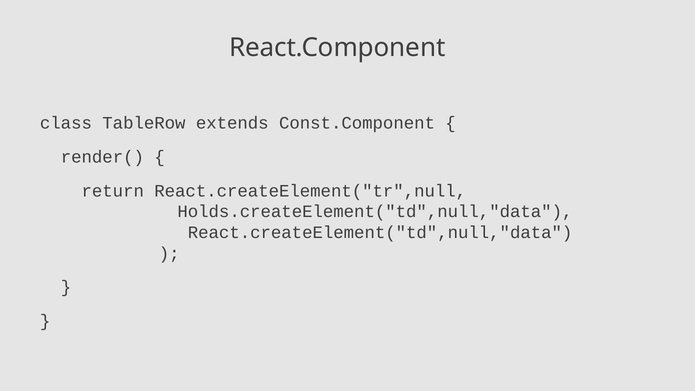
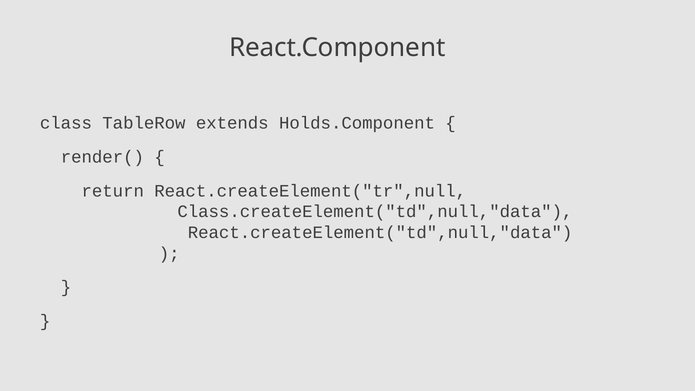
Const.Component: Const.Component -> Holds.Component (357, 123)
Holds.createElement("td",null,"data: Holds.createElement("td",null,"data -> Class.createElement("td",null,"data (375, 212)
